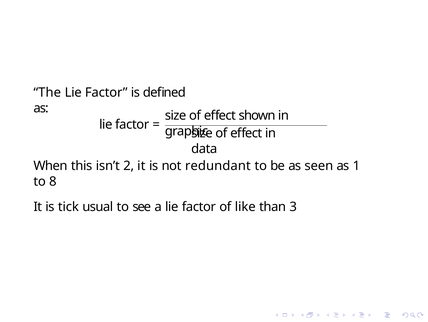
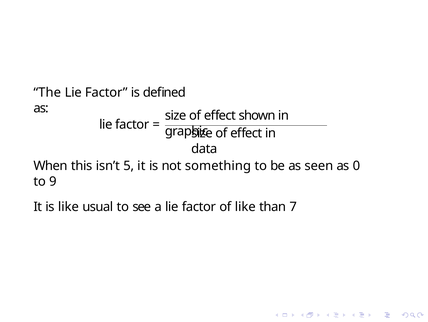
2: 2 -> 5 (129, 165)
redundant: redundant -> something (218, 165)
1: 1 -> 0 (356, 165)
8: 8 -> 9 (53, 181)
is tick: tick -> like (68, 206)
3: 3 -> 7 (293, 206)
